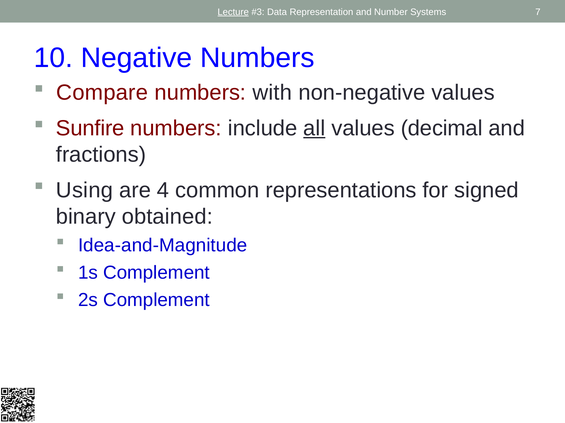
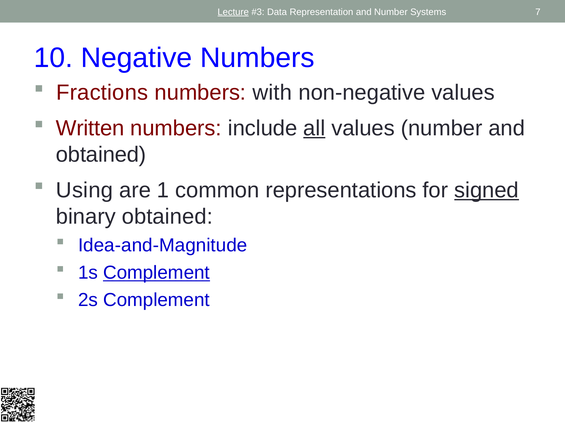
Compare: Compare -> Fractions (102, 93)
Sunfire: Sunfire -> Written (90, 129)
values decimal: decimal -> number (442, 129)
fractions: fractions -> obtained (101, 155)
4: 4 -> 1 (163, 191)
signed underline: none -> present (487, 191)
Complement underline: none -> present (156, 273)
